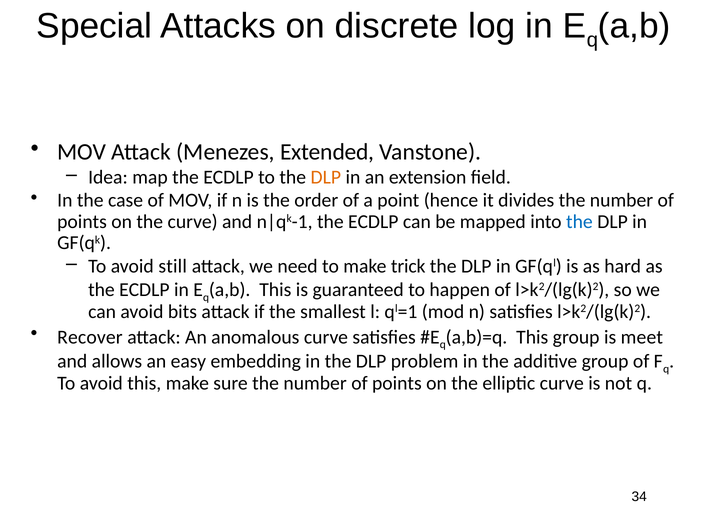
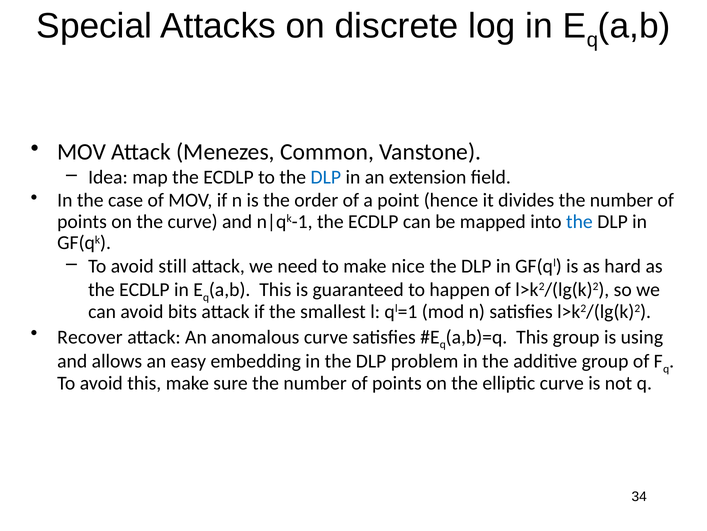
Extended: Extended -> Common (327, 152)
DLP colour: orange -> blue (326, 177)
trick: trick -> nice (408, 266)
meet: meet -> using (642, 337)
